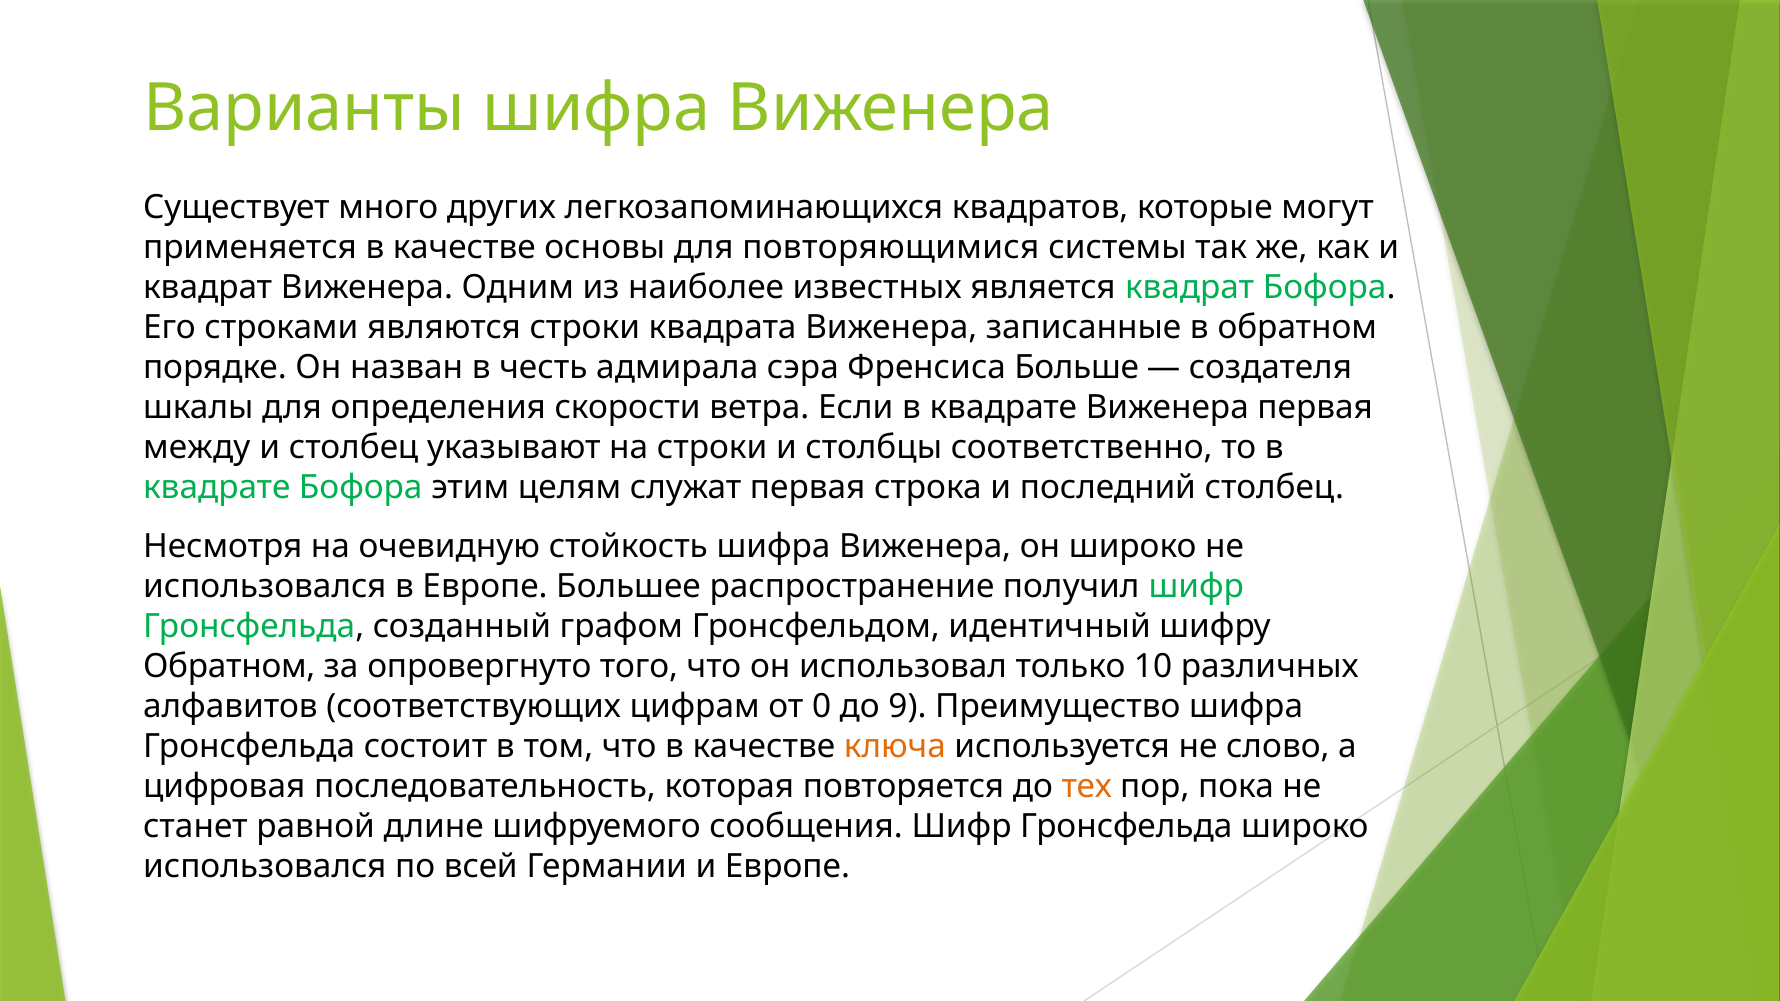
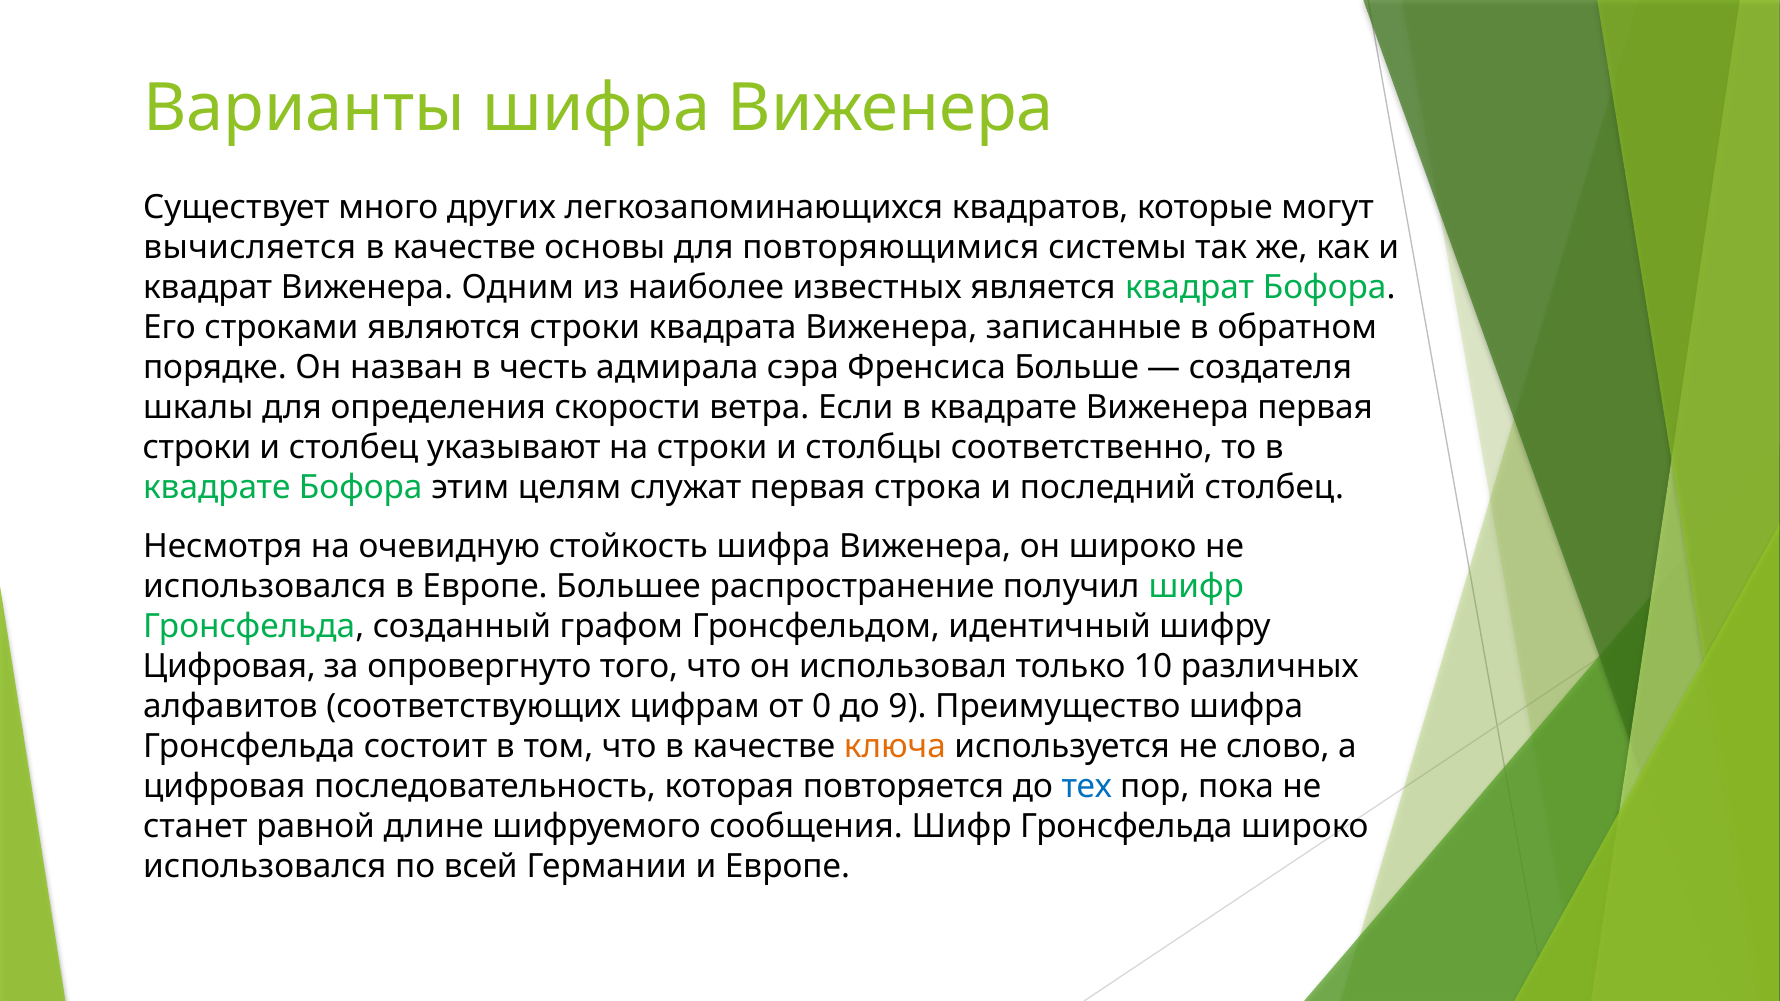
применяется: применяется -> вычисляется (250, 247)
между: между -> строки (197, 448)
Обратном: Обратном -> Цифровая (229, 667)
тех colour: orange -> blue (1087, 787)
